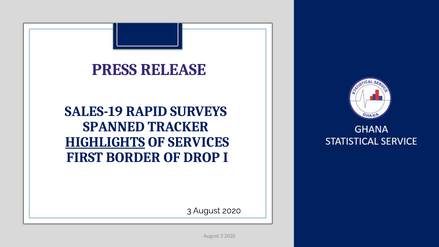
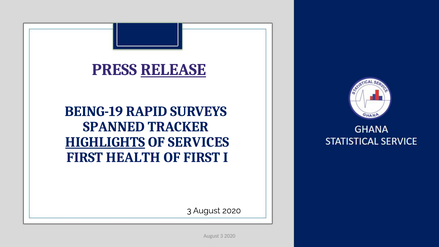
RELEASE underline: none -> present (173, 70)
SALES-19: SALES-19 -> BEING-19 (94, 111)
BORDER: BORDER -> HEALTH (133, 157)
OF DROP: DROP -> FIRST (202, 157)
